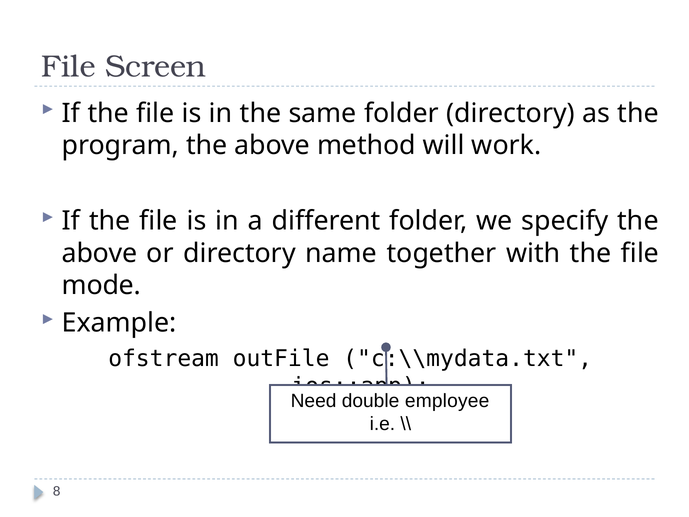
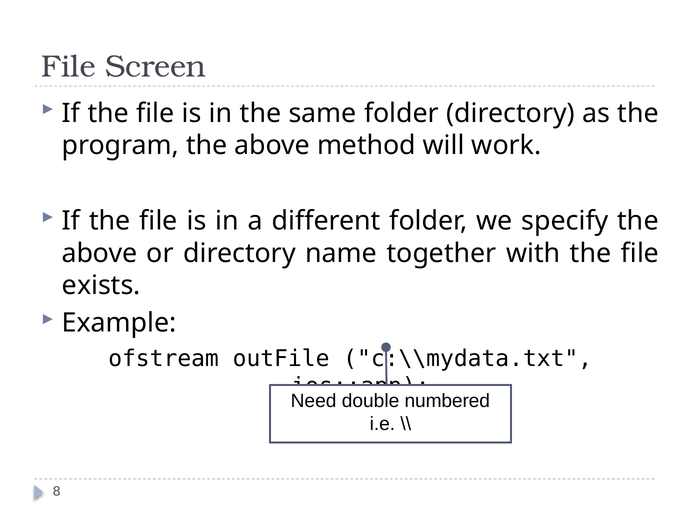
mode: mode -> exists (101, 285)
employee: employee -> numbered (447, 401)
